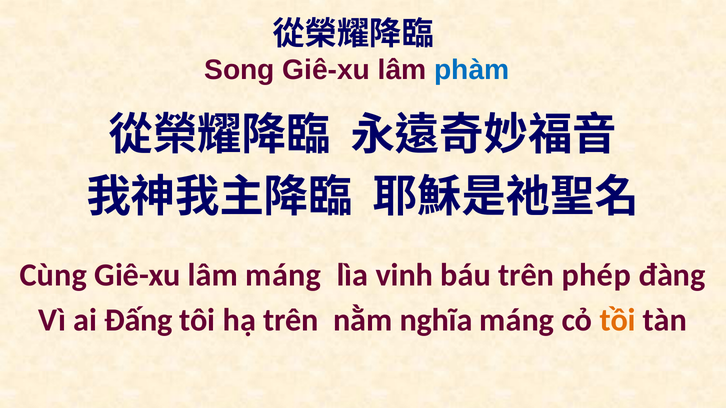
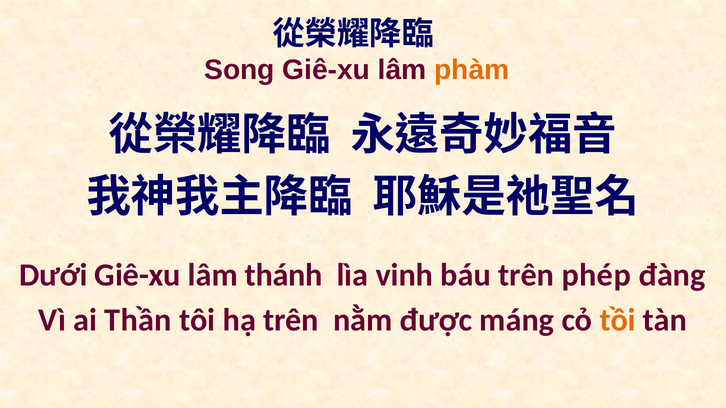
phàm colour: blue -> orange (472, 70)
Cùng: Cùng -> Dưới (53, 275)
lâm máng: máng -> thánh (284, 275)
Ðấng: Ðấng -> Thần (138, 320)
nghĩa: nghĩa -> được (436, 320)
